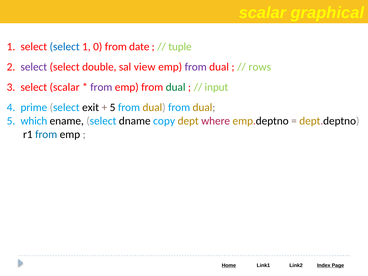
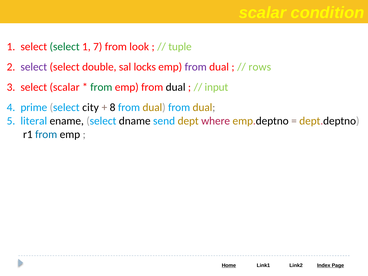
graphical: graphical -> condition (327, 13)
select colour: blue -> green (65, 47)
0: 0 -> 7 (98, 47)
date: date -> look (139, 47)
view: view -> locks (145, 67)
from colour: purple -> green (101, 87)
dual colour: green -> black (176, 87)
exit: exit -> city (91, 107)
5: 5 -> 8 (113, 107)
which: which -> literal (34, 121)
copy: copy -> send (164, 121)
